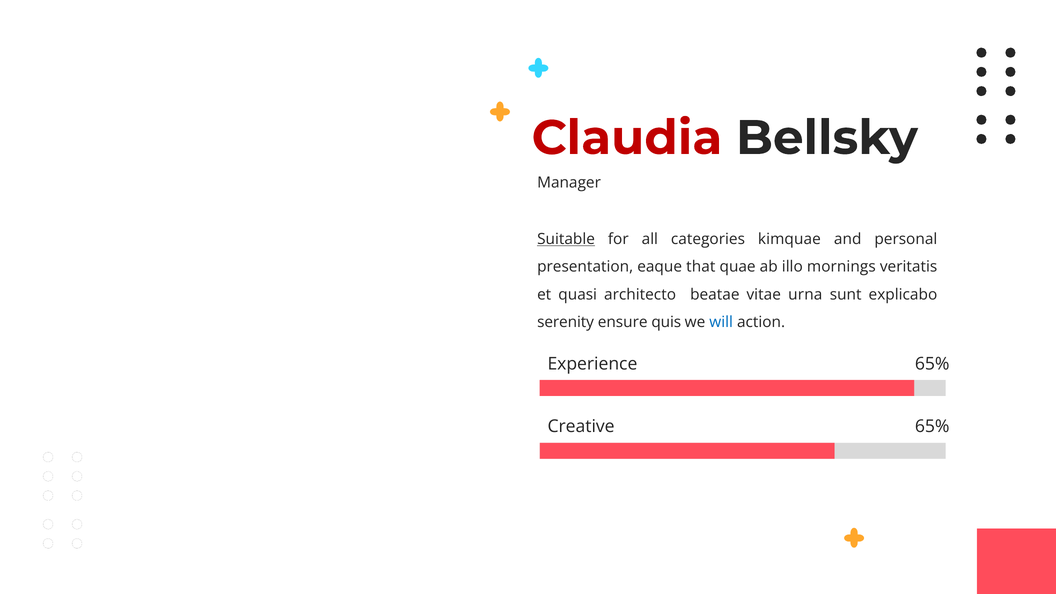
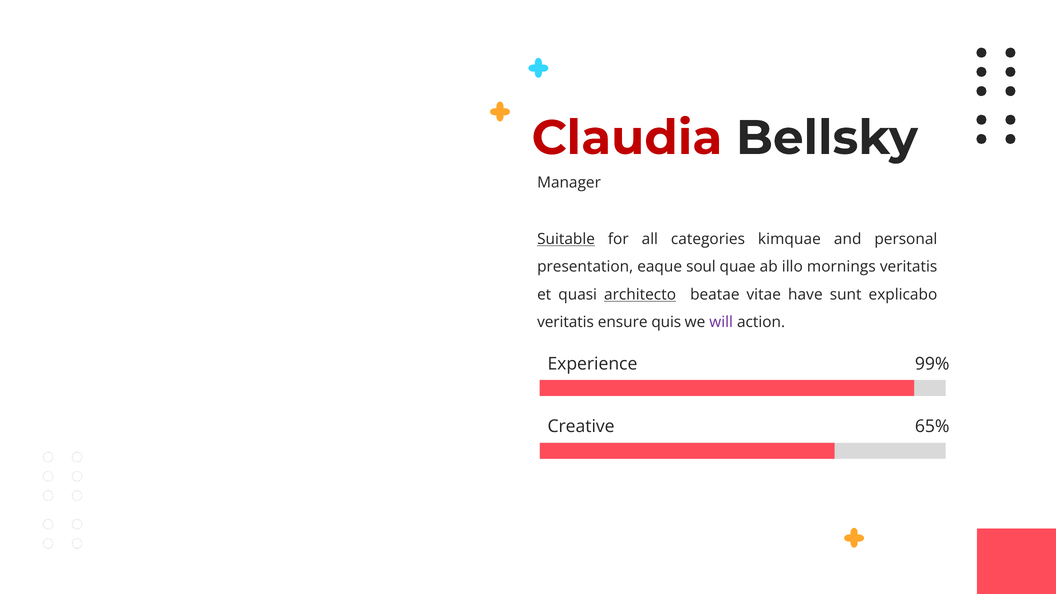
that: that -> soul (701, 267)
architecto underline: none -> present (640, 295)
urna: urna -> have (805, 295)
serenity: serenity -> veritatis (565, 322)
will colour: blue -> purple (721, 322)
Experience 65%: 65% -> 99% (932, 364)
